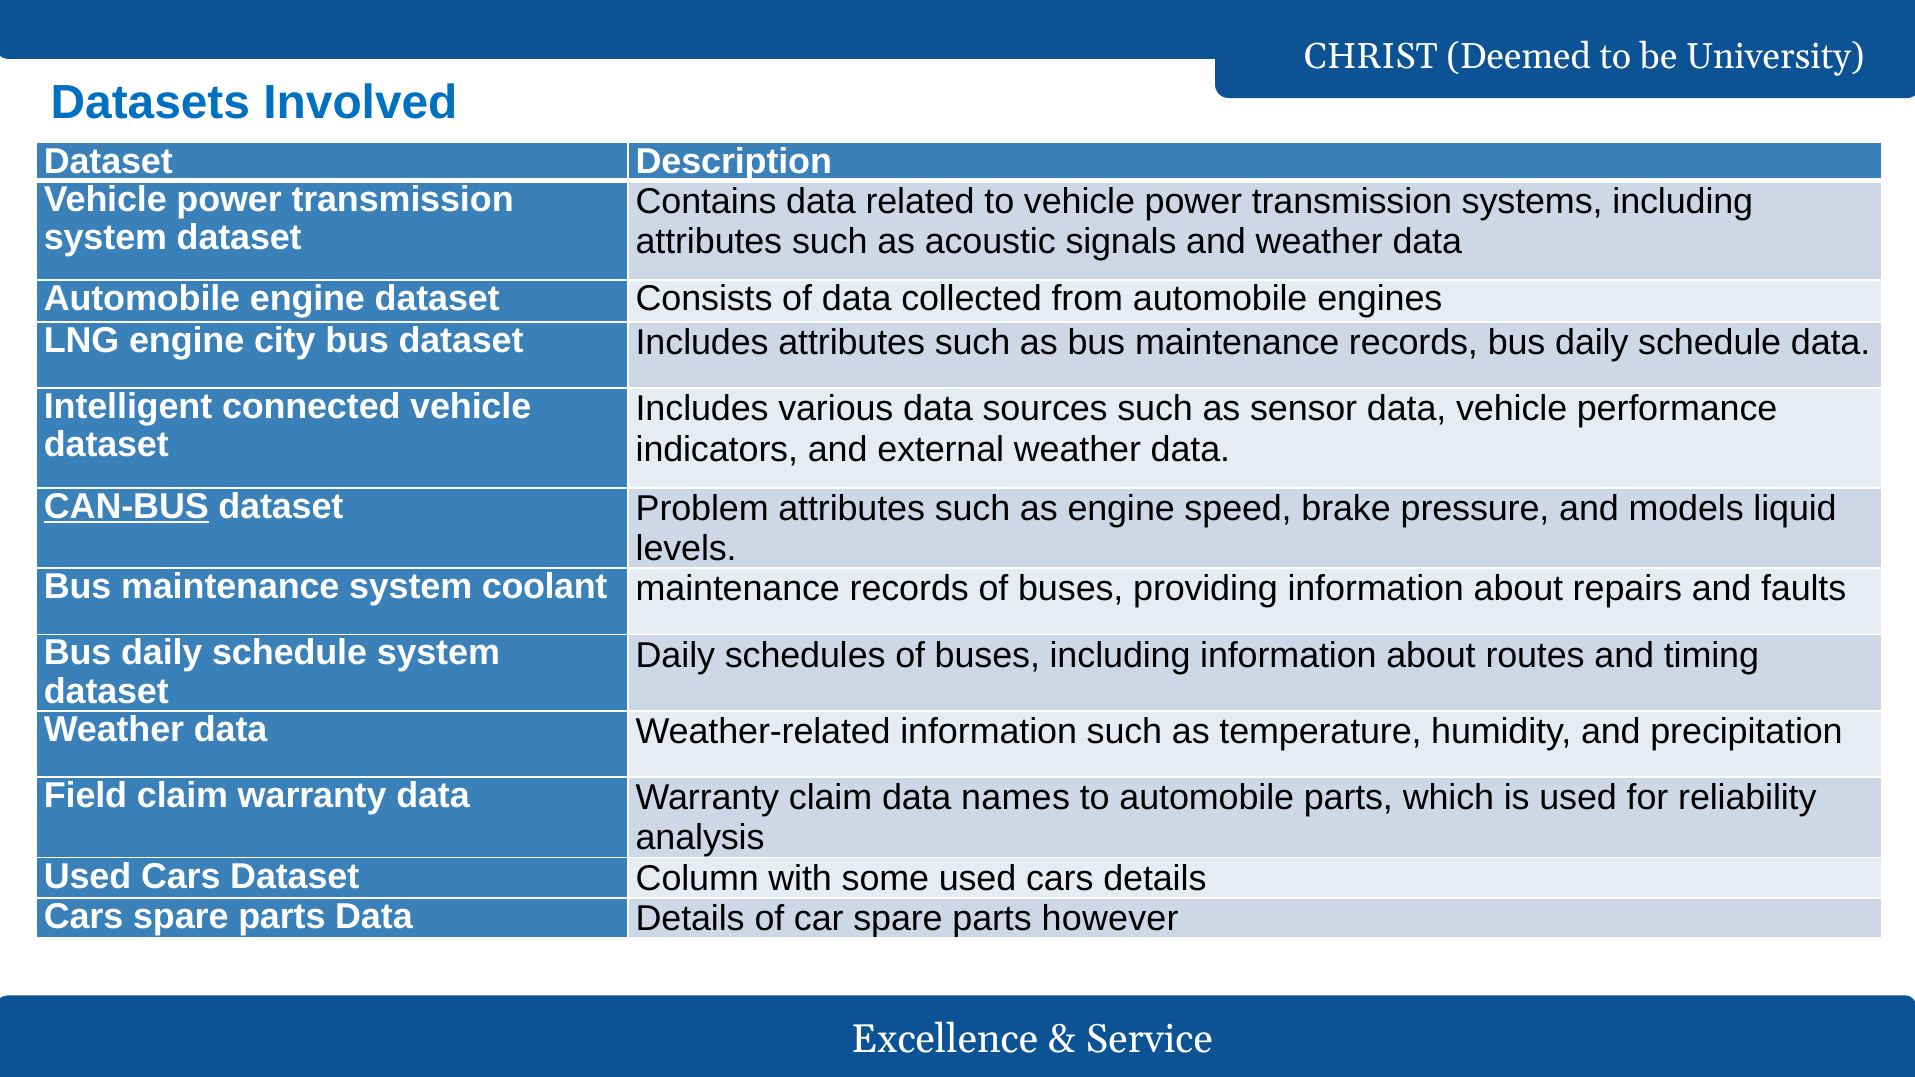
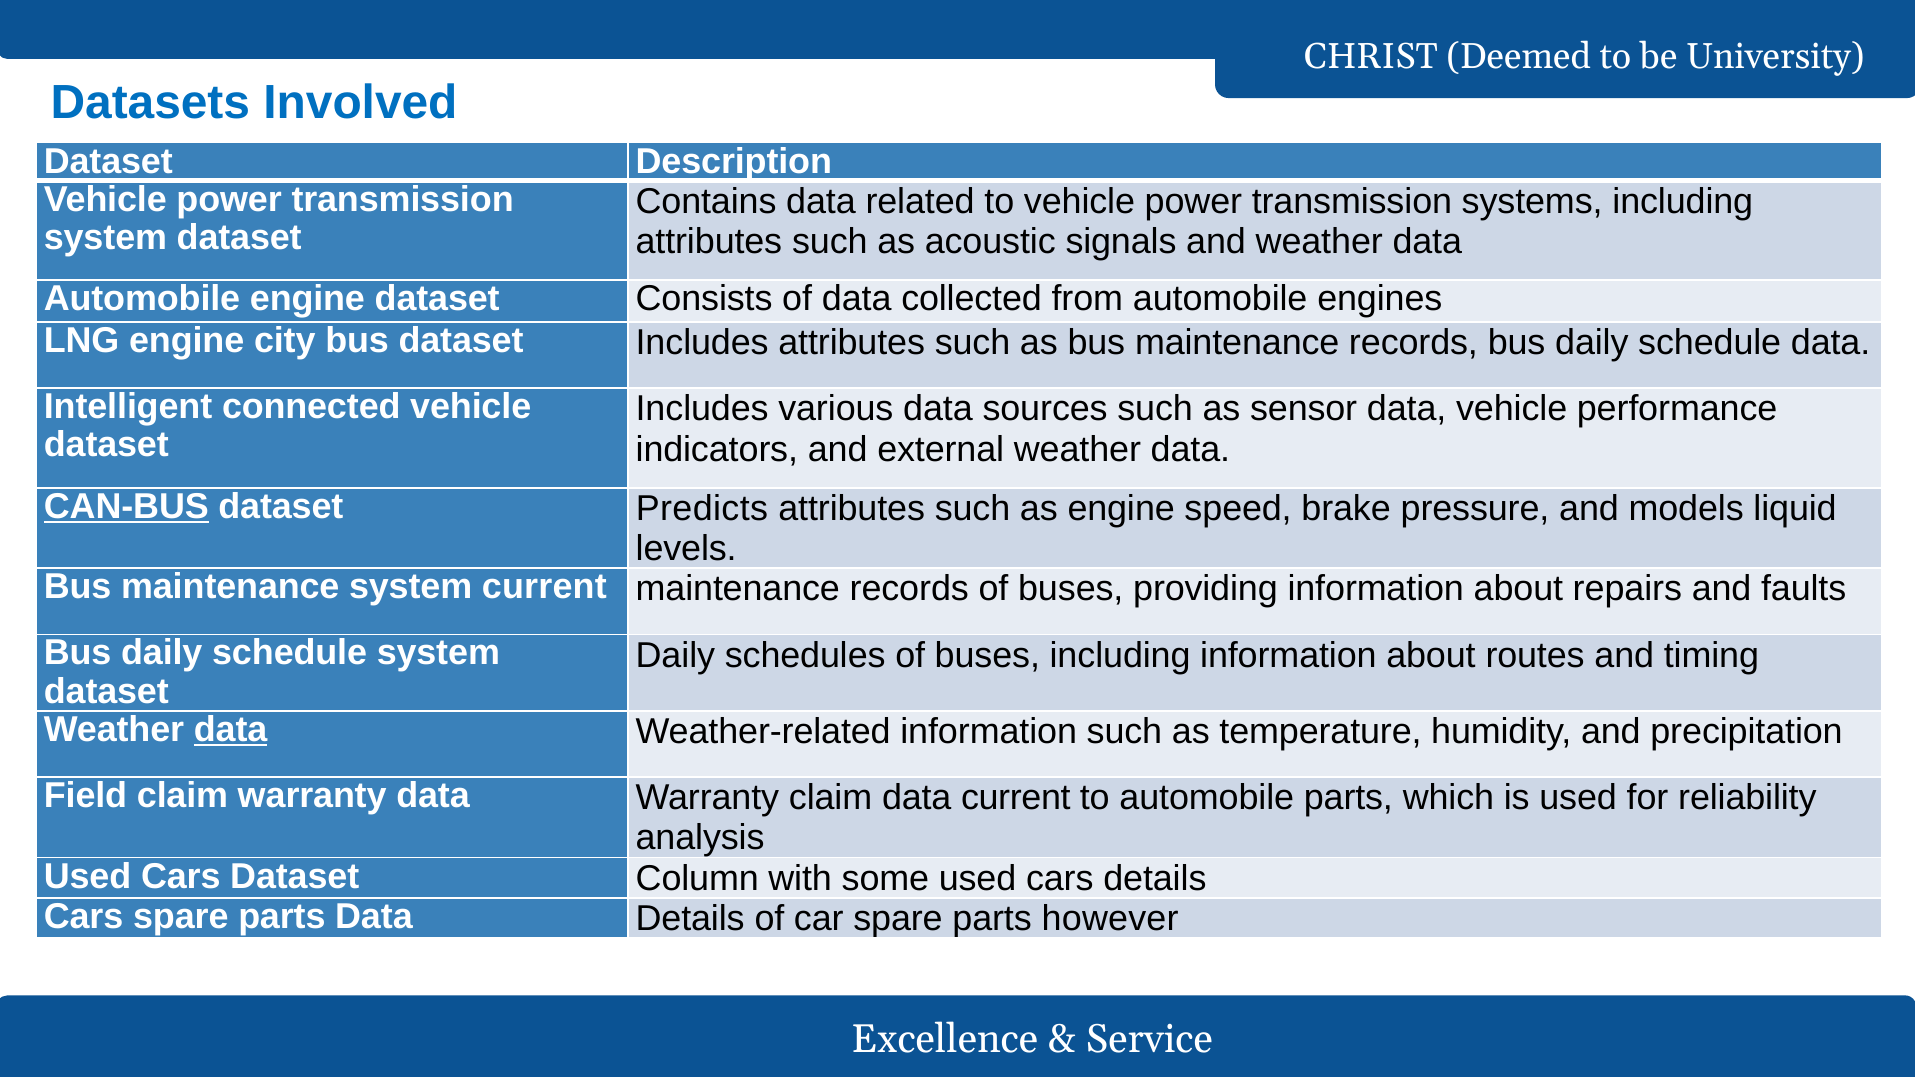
Problem: Problem -> Predicts (702, 509)
system coolant: coolant -> current (544, 587)
data underline: none -> present (231, 730)
data names: names -> current (1016, 798)
